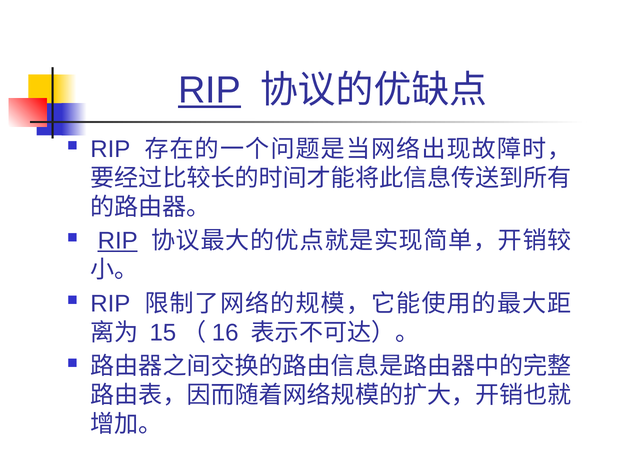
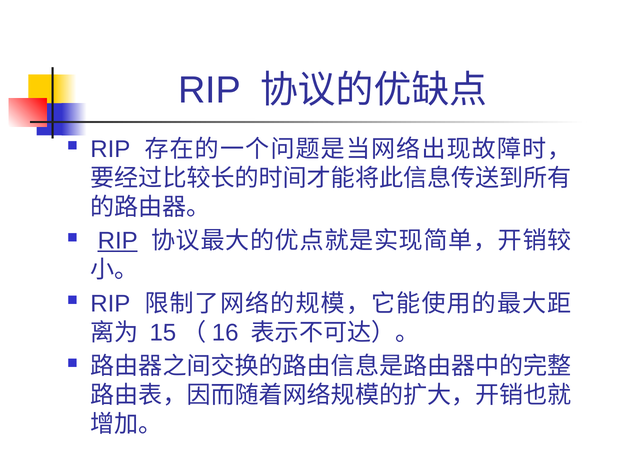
RIP underline: present -> none (210, 90)
